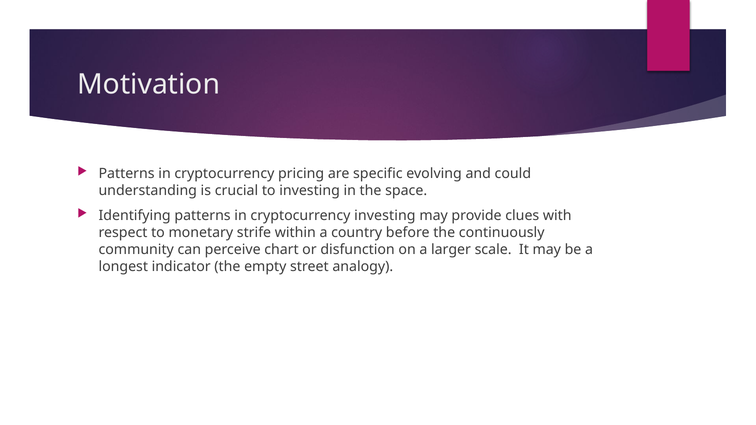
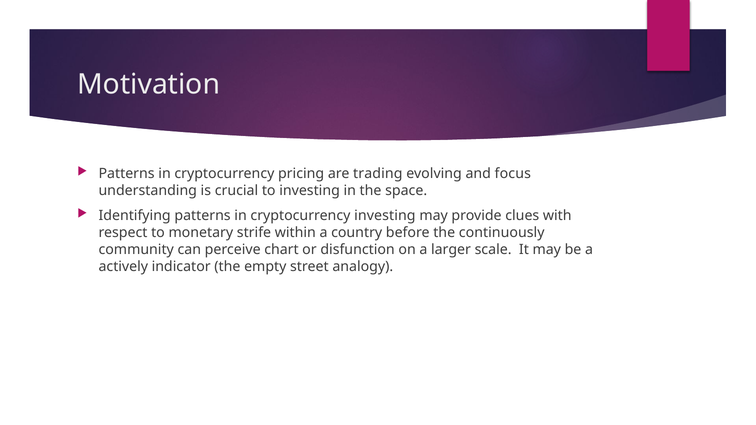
specific: specific -> trading (378, 174)
could: could -> focus (513, 174)
longest: longest -> actively (123, 267)
